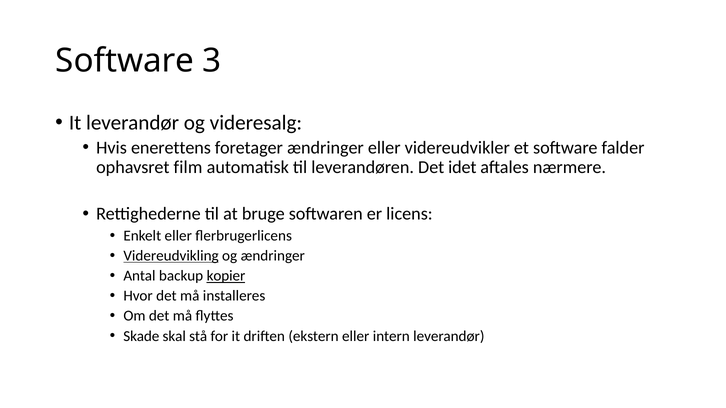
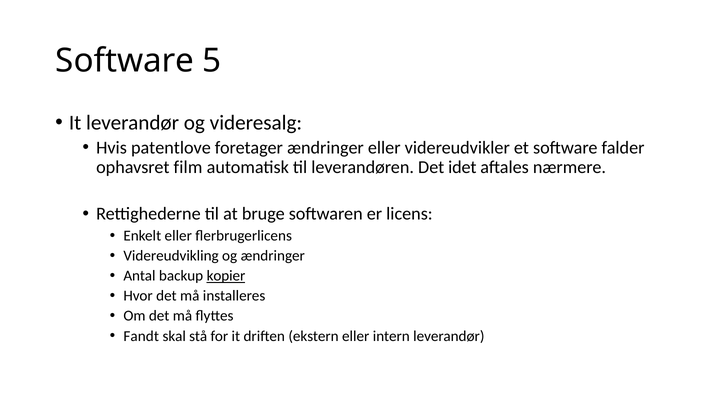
3: 3 -> 5 (212, 61)
enerettens: enerettens -> patentlove (171, 148)
Videreudvikling underline: present -> none (171, 256)
Skade: Skade -> Fandt (141, 336)
